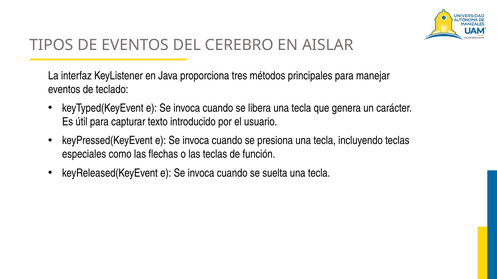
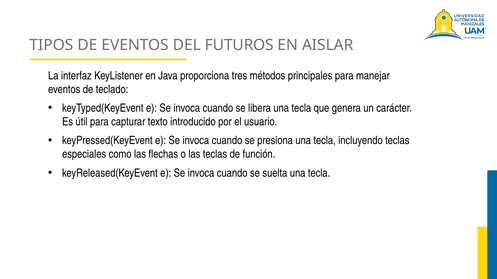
CEREBRO: CEREBRO -> FUTUROS (239, 45)
